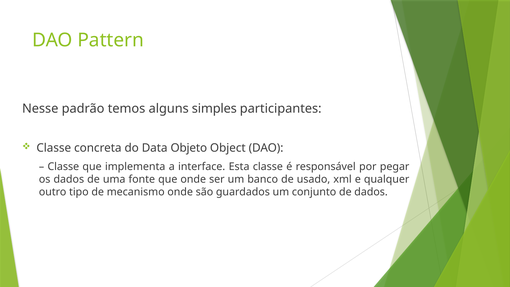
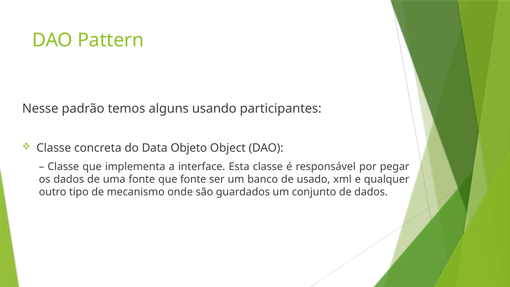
simples: simples -> usando (214, 109)
que onde: onde -> fonte (193, 179)
